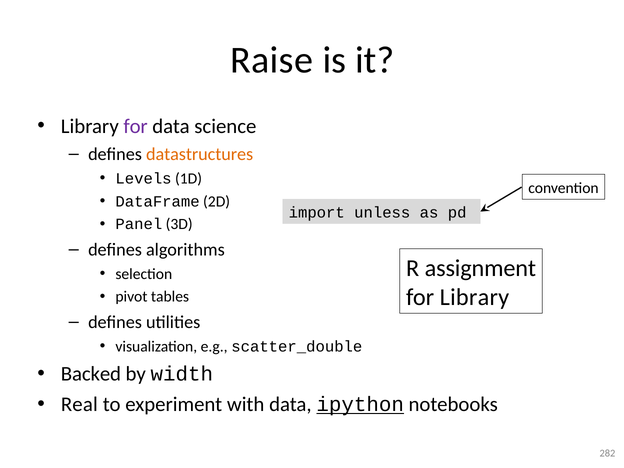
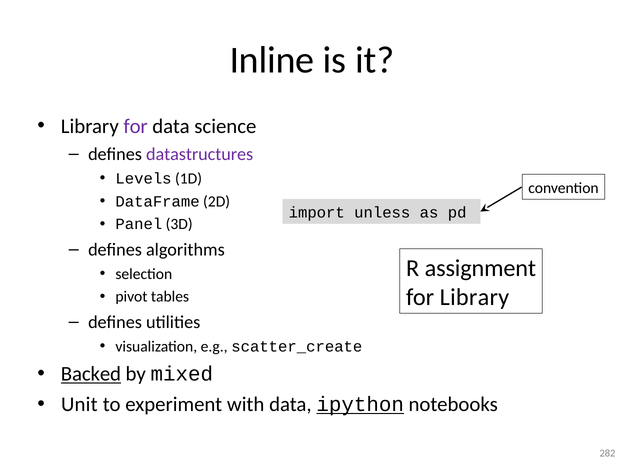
Raise: Raise -> Inline (272, 60)
datastructures colour: orange -> purple (200, 154)
scatter_double: scatter_double -> scatter_create (297, 346)
Backed underline: none -> present (91, 374)
width: width -> mixed (182, 374)
Real: Real -> Unit (79, 405)
